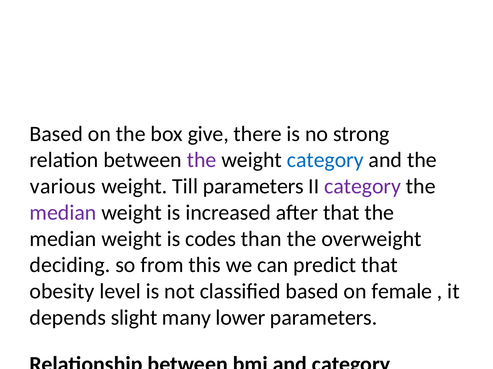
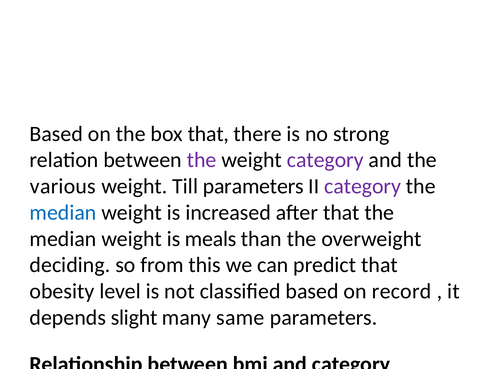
box give: give -> that (208, 134)
category colour: blue -> purple (325, 160)
median colour: purple -> blue (63, 213)
codes: codes -> meals (211, 239)
female: female -> record (402, 292)
lower: lower -> same (240, 318)
